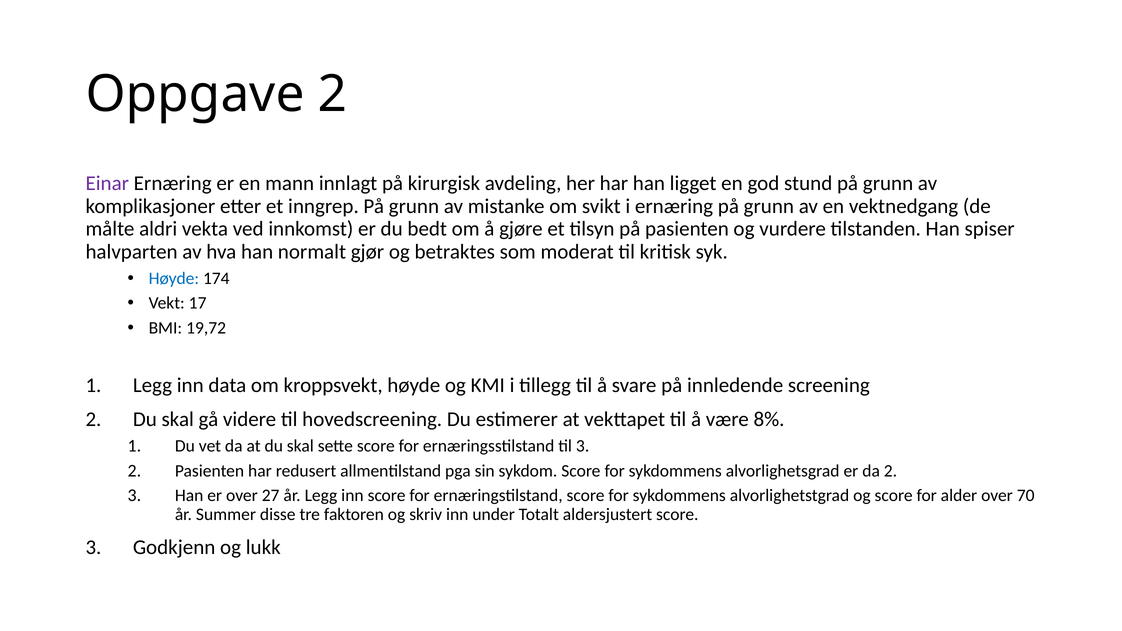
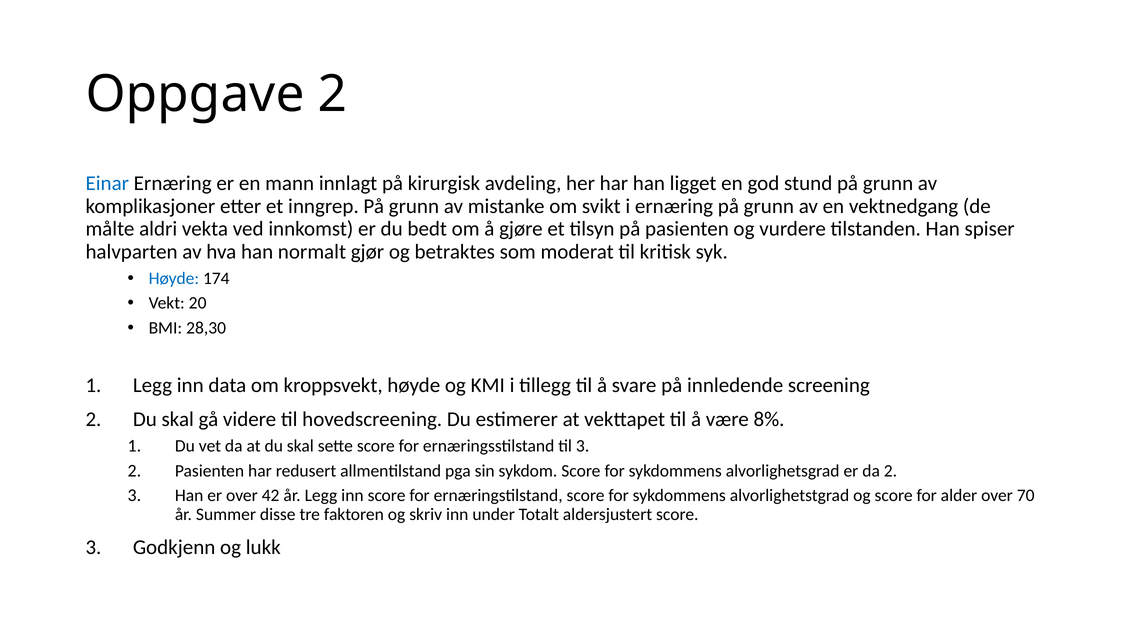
Einar colour: purple -> blue (107, 183)
17: 17 -> 20 (198, 303)
19,72: 19,72 -> 28,30 (206, 328)
27: 27 -> 42 (271, 496)
